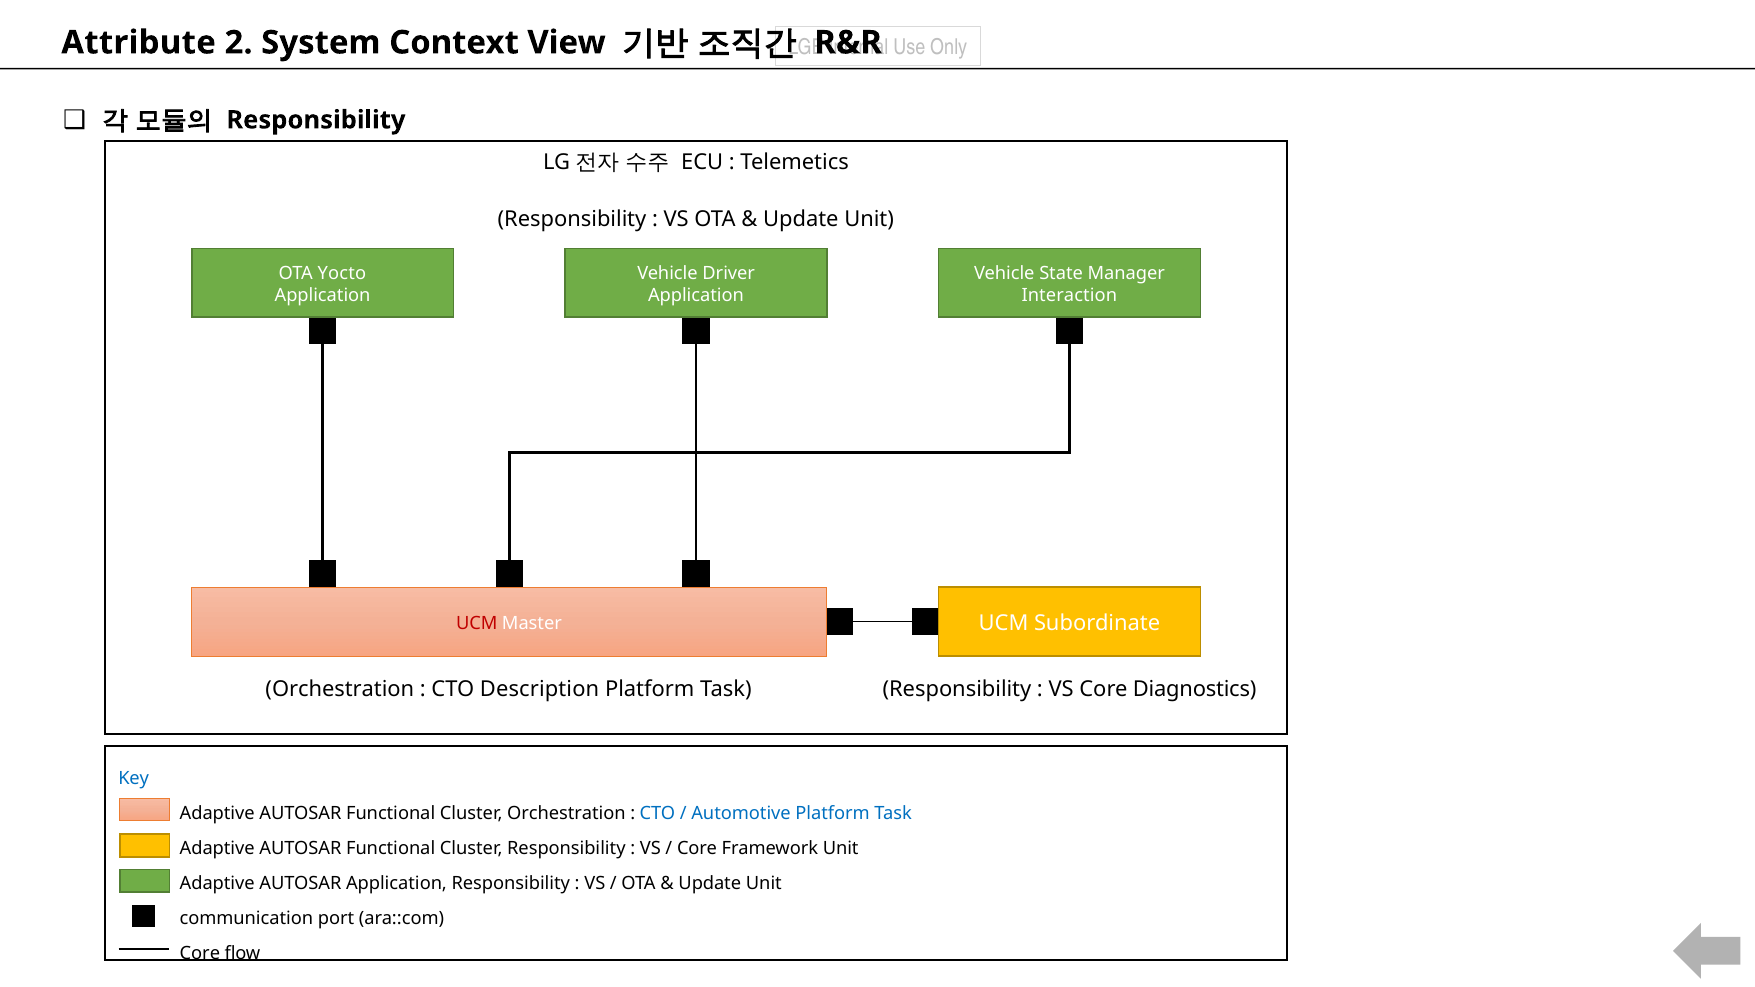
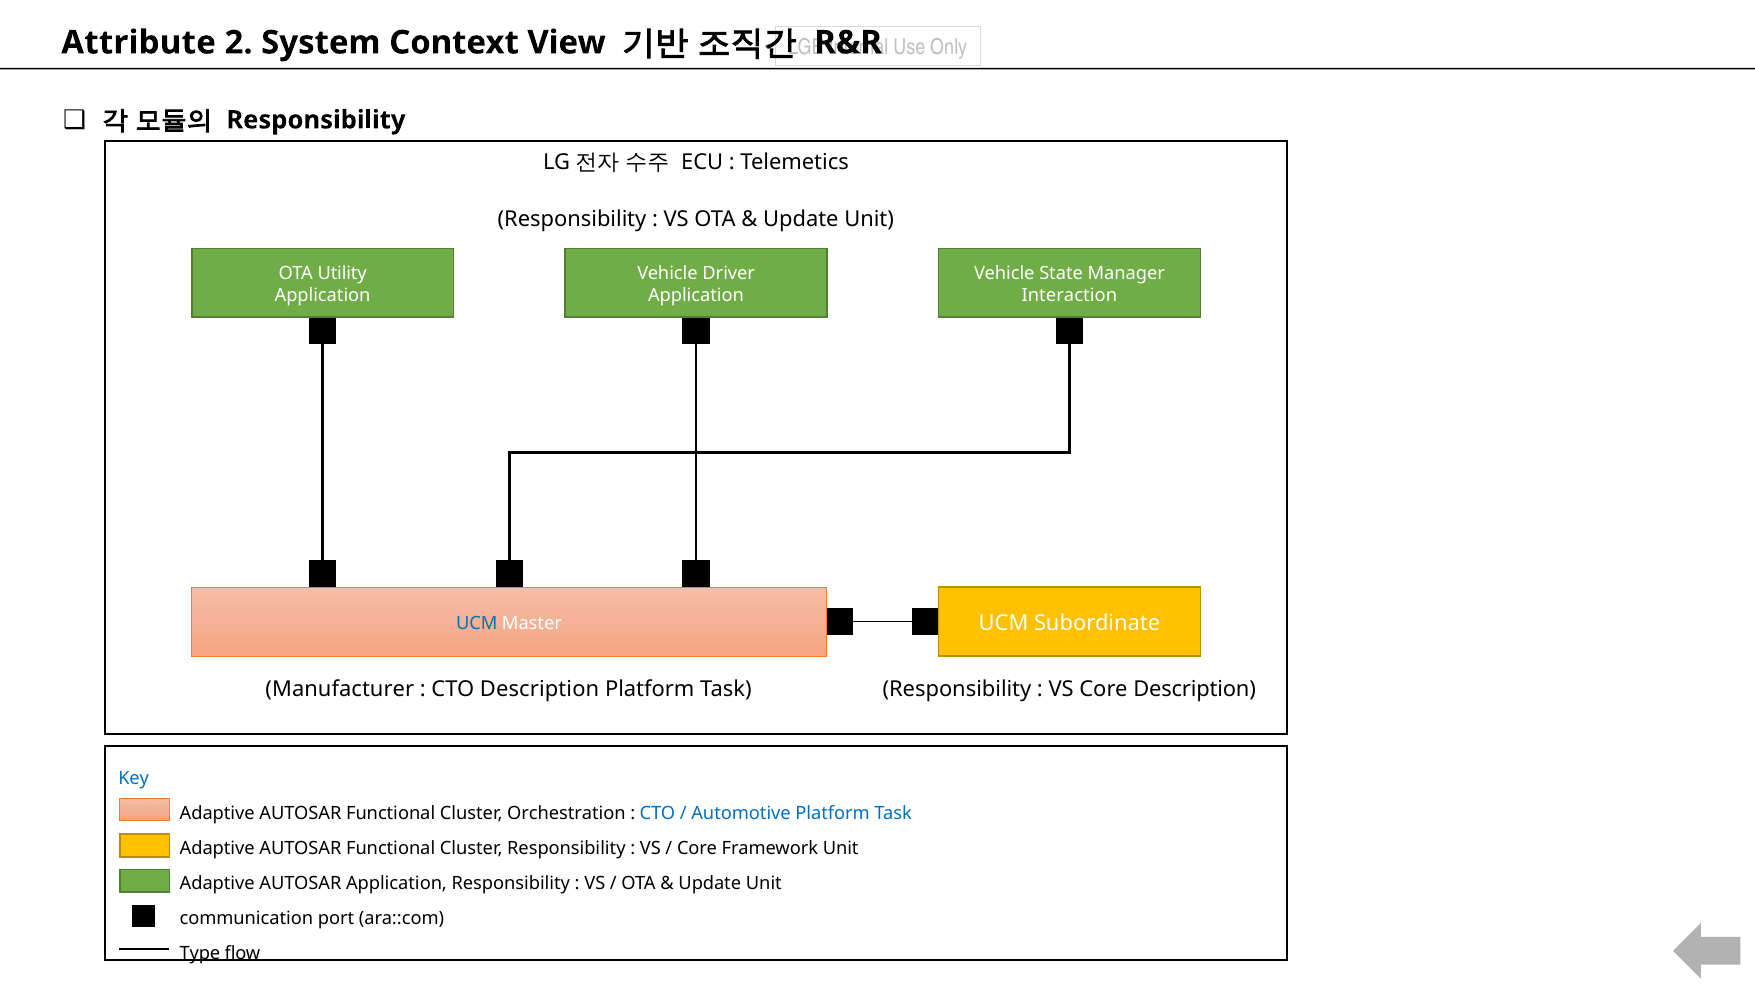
Yocto: Yocto -> Utility (342, 273)
UCM colour: red -> blue (477, 623)
Orchestration: Orchestration -> Manufacturer (340, 690)
Core Diagnostics: Diagnostics -> Description (1195, 690)
Core: Core -> Type (200, 954)
